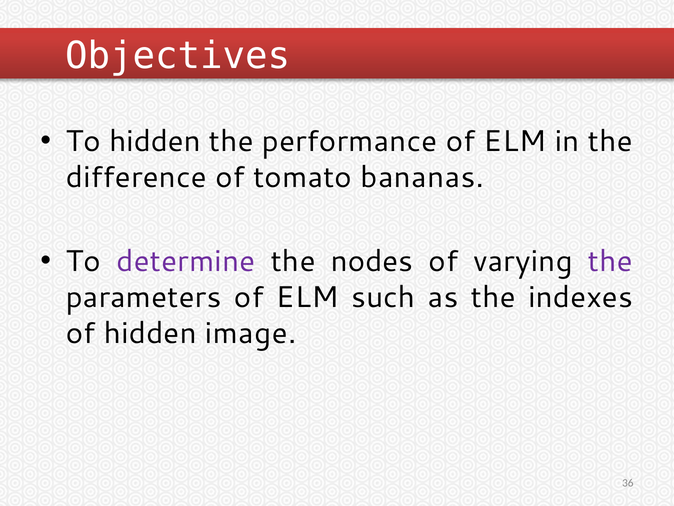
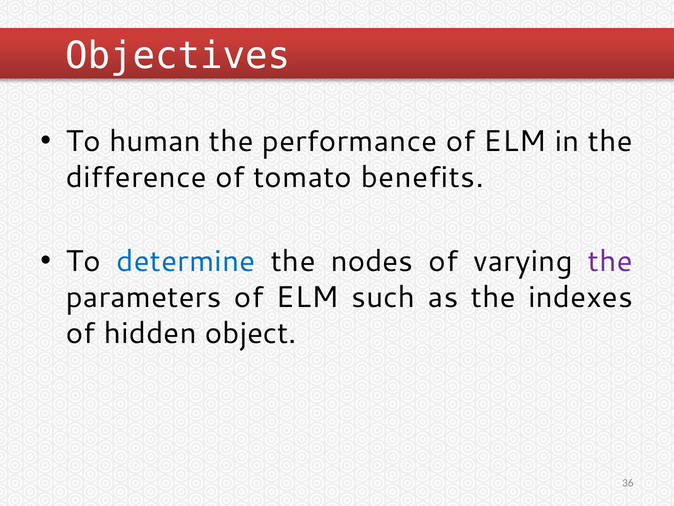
To hidden: hidden -> human (155, 141)
bananas: bananas -> benefits (422, 177)
determine colour: purple -> blue (186, 261)
image: image -> object (251, 333)
